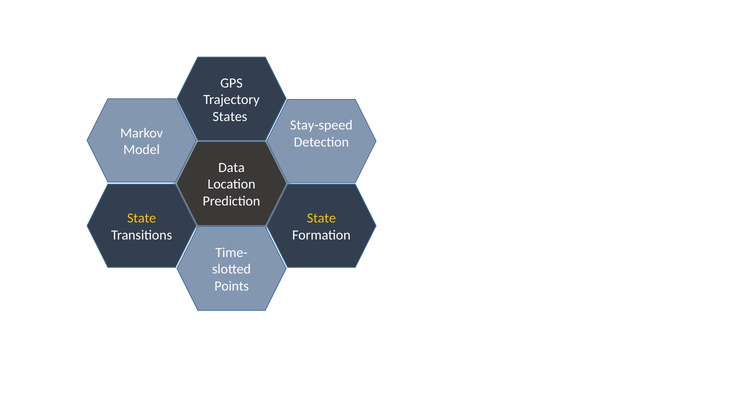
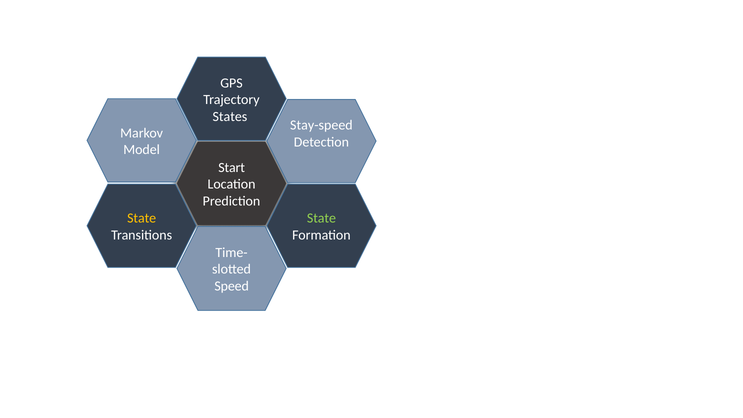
Data: Data -> Start (232, 168)
State colour: yellow -> light green (321, 218)
Points: Points -> Speed (232, 286)
